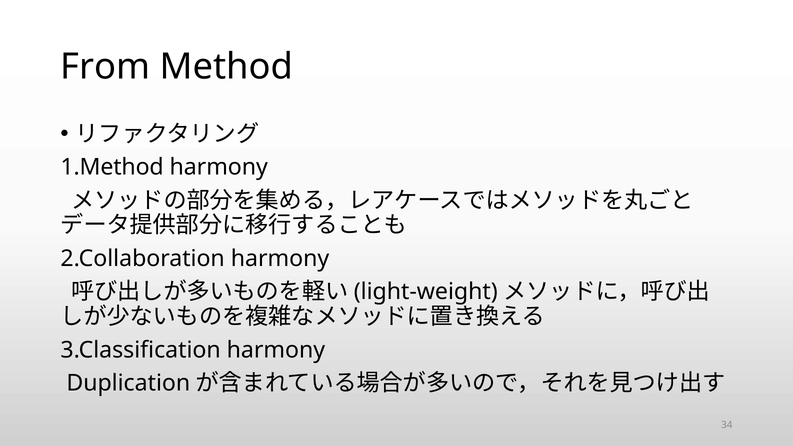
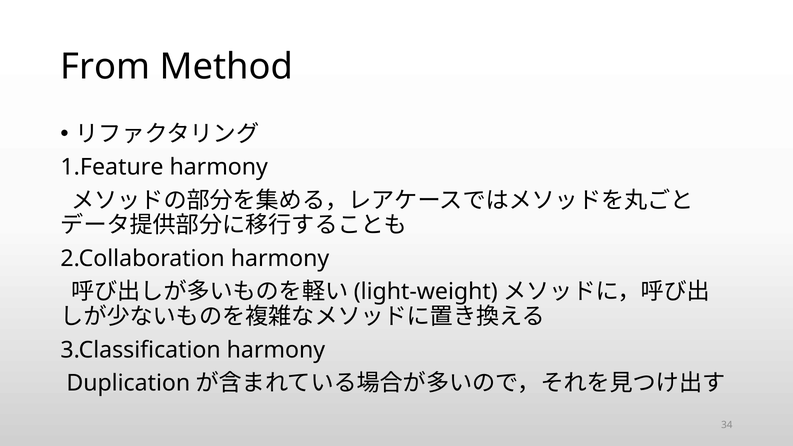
1.Method: 1.Method -> 1.Feature (112, 167)
